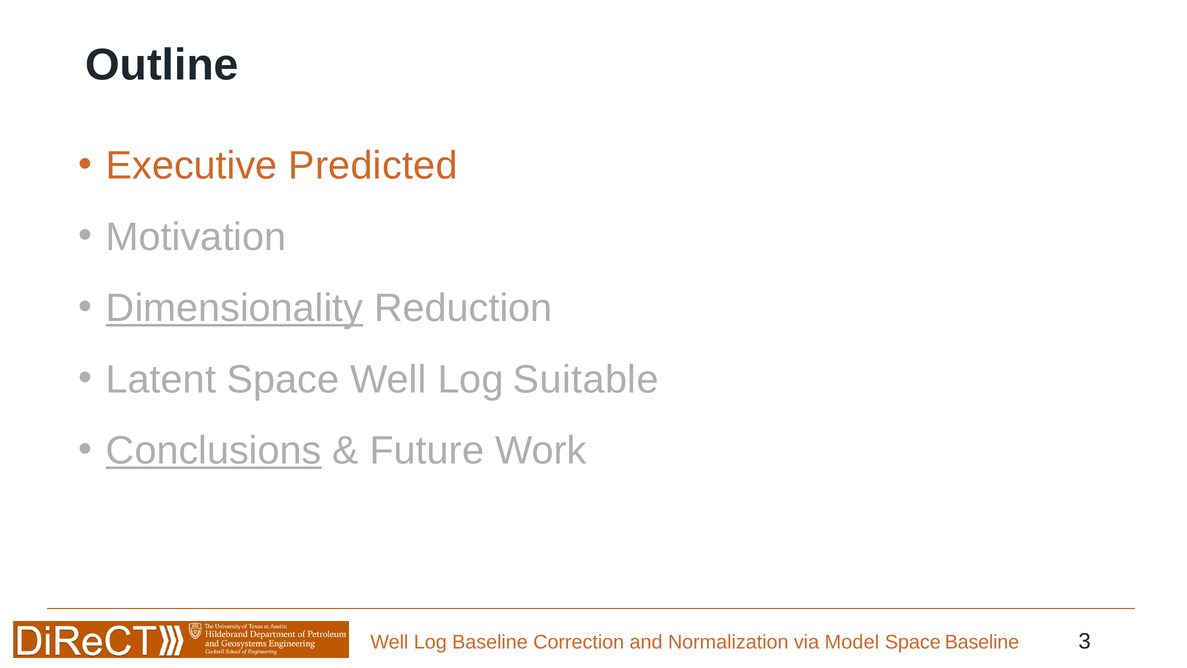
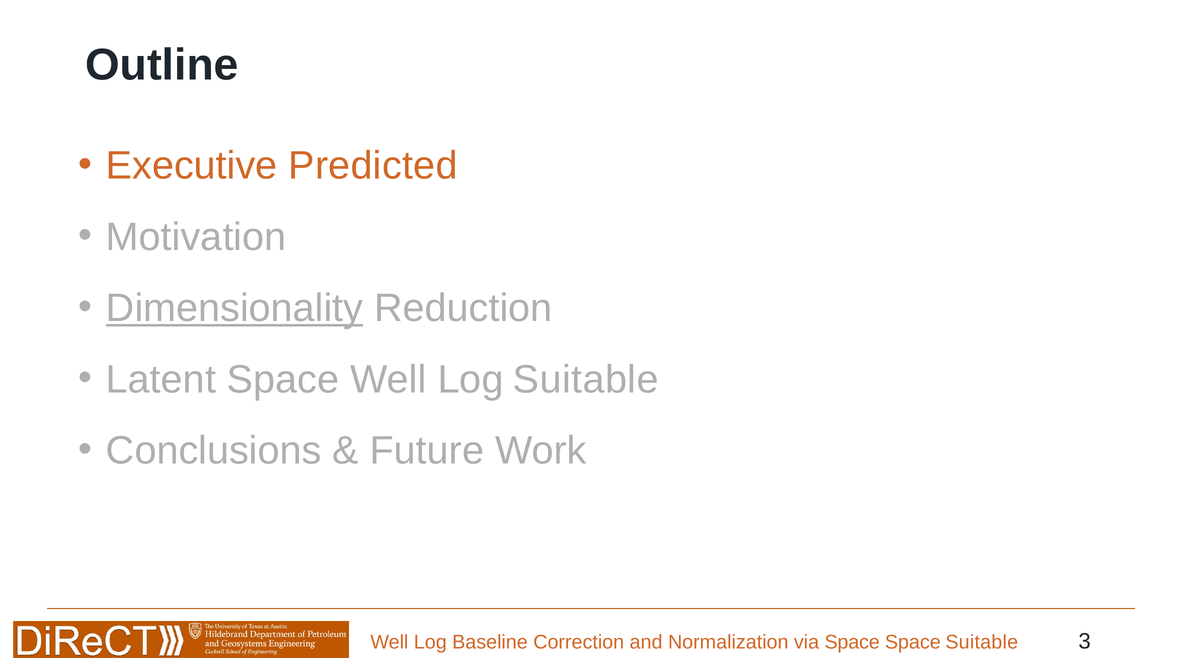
Conclusions underline: present -> none (214, 451)
Model: Model -> Space (852, 642)
Space Baseline: Baseline -> Suitable (982, 642)
